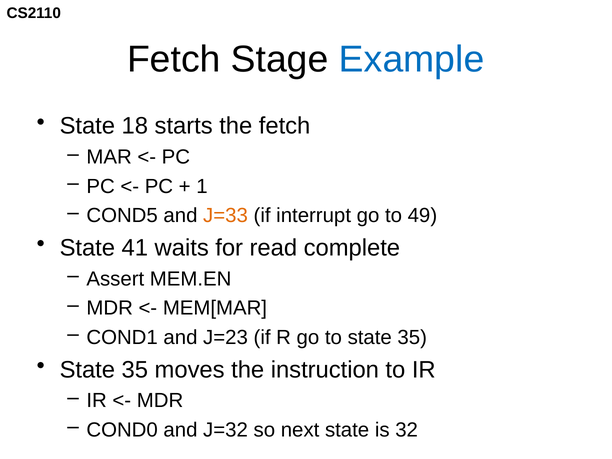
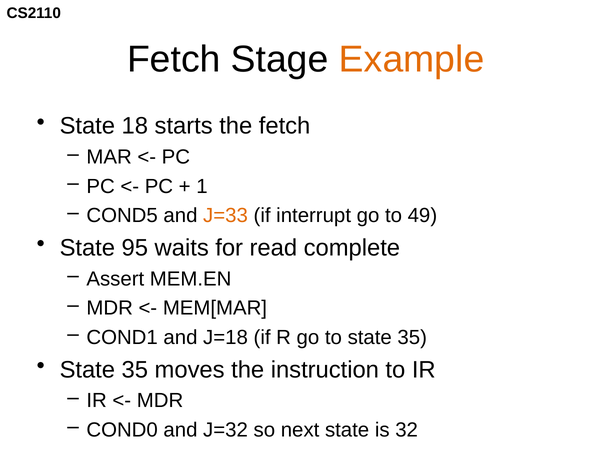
Example colour: blue -> orange (412, 59)
41: 41 -> 95 (135, 248)
J=23: J=23 -> J=18 (225, 337)
